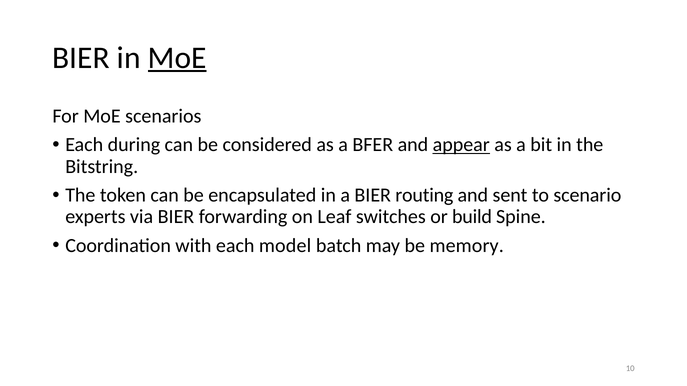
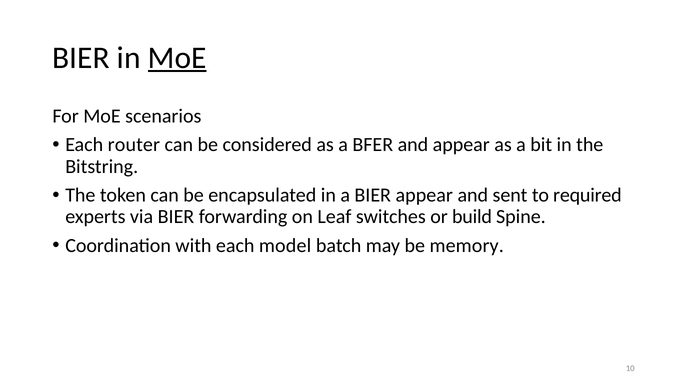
during: during -> router (134, 145)
appear underline: present -> none (461, 145)
BIER routing: routing -> appear (424, 195)
scenario: scenario -> required (587, 195)
